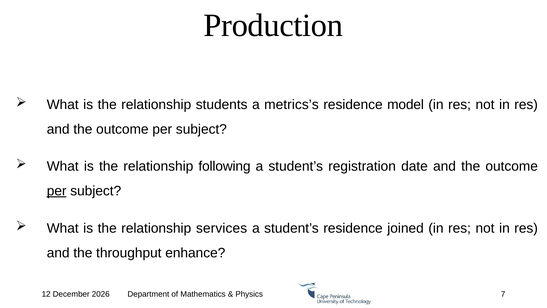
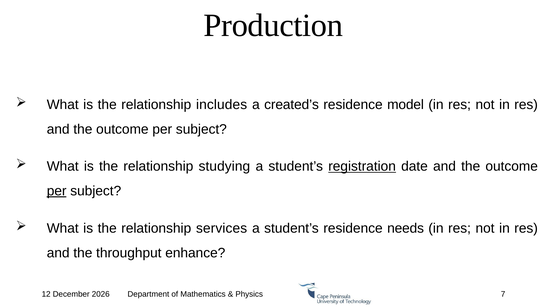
students: students -> includes (222, 104)
metrics’s: metrics’s -> created’s (292, 104)
following: following -> studying (224, 166)
registration underline: none -> present (362, 166)
joined: joined -> needs (406, 228)
